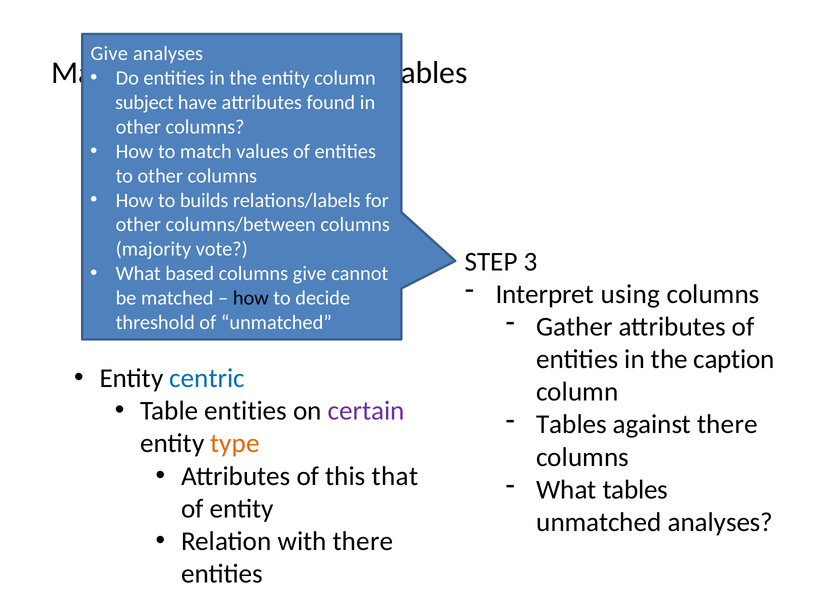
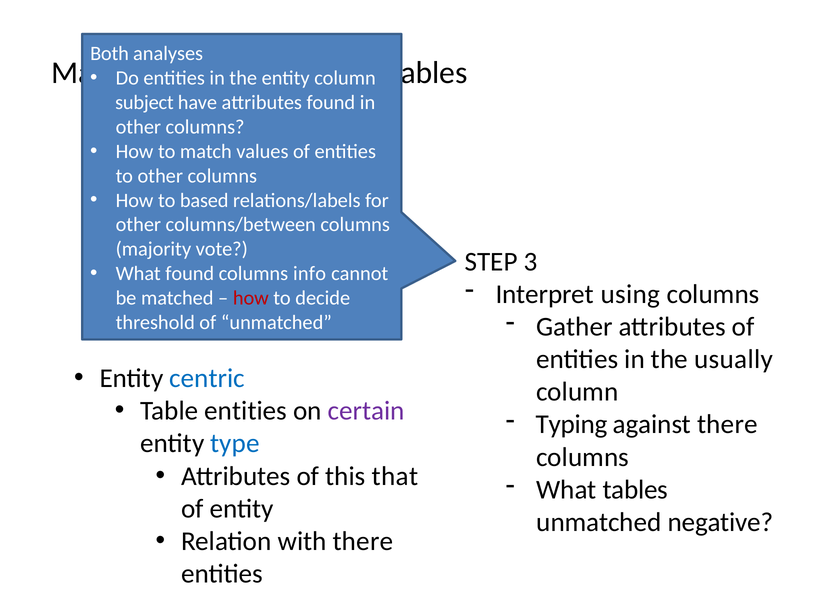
Give: Give -> Both (109, 54)
builds: builds -> based (204, 200)
What based: based -> found (190, 274)
columns give: give -> info (310, 274)
how colour: black -> red (251, 298)
the caption: caption -> usually (734, 359)
Tables: Tables -> Typing (572, 425)
type colour: orange -> blue (235, 444)
unmatched analyses: analyses -> negative (720, 522)
